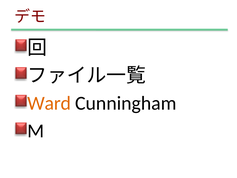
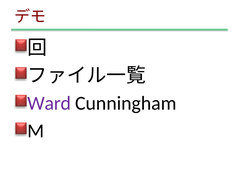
Ward colour: orange -> purple (49, 103)
